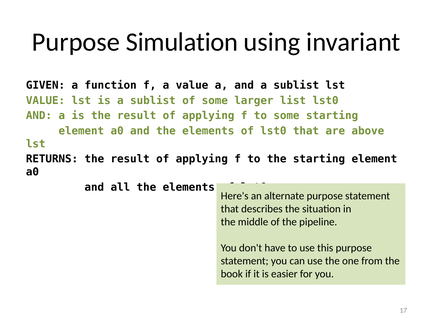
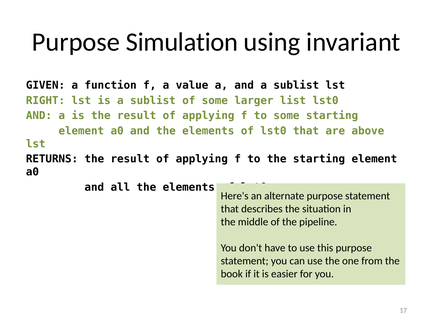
VALUE: VALUE -> RIGHT (46, 100)
